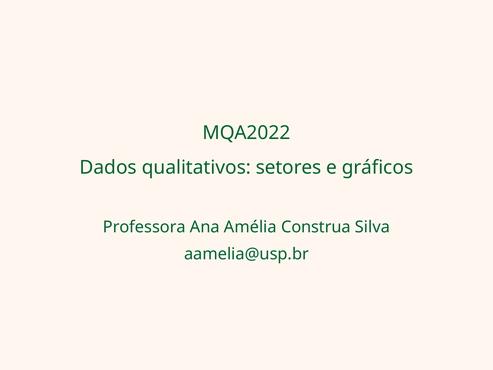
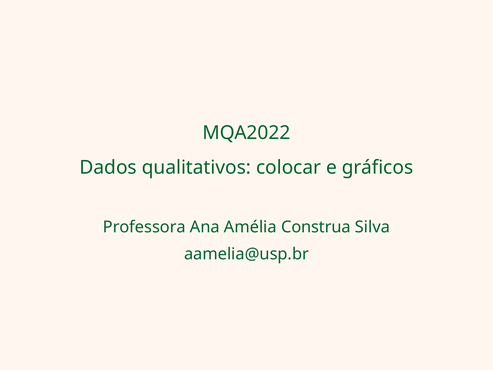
setores: setores -> colocar (289, 167)
